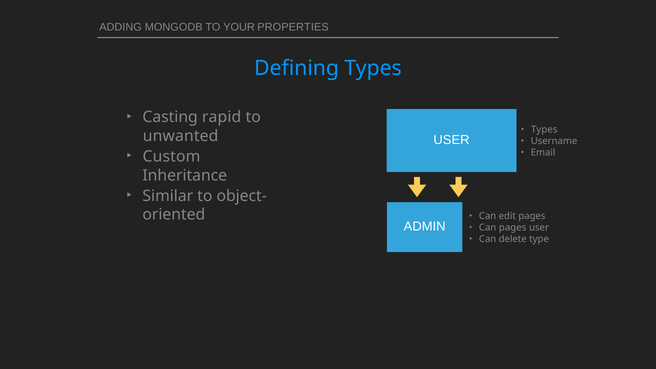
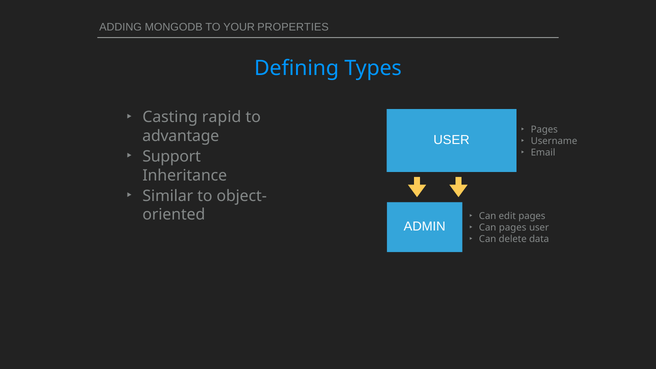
Types: Types -> Pages (544, 130)
unwanted: unwanted -> advantage (181, 136)
Custom: Custom -> Support (172, 157)
type: type -> data (539, 239)
